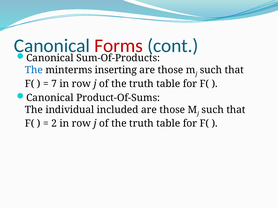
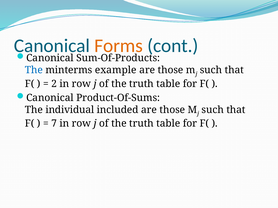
Forms colour: red -> orange (119, 46)
inserting: inserting -> example (116, 70)
7: 7 -> 2 (54, 84)
2: 2 -> 7 (54, 124)
